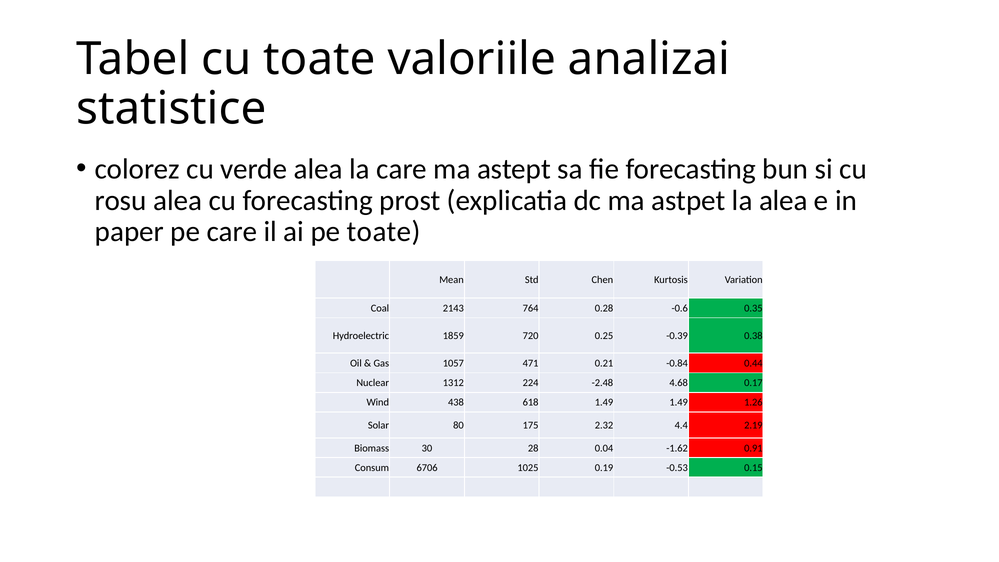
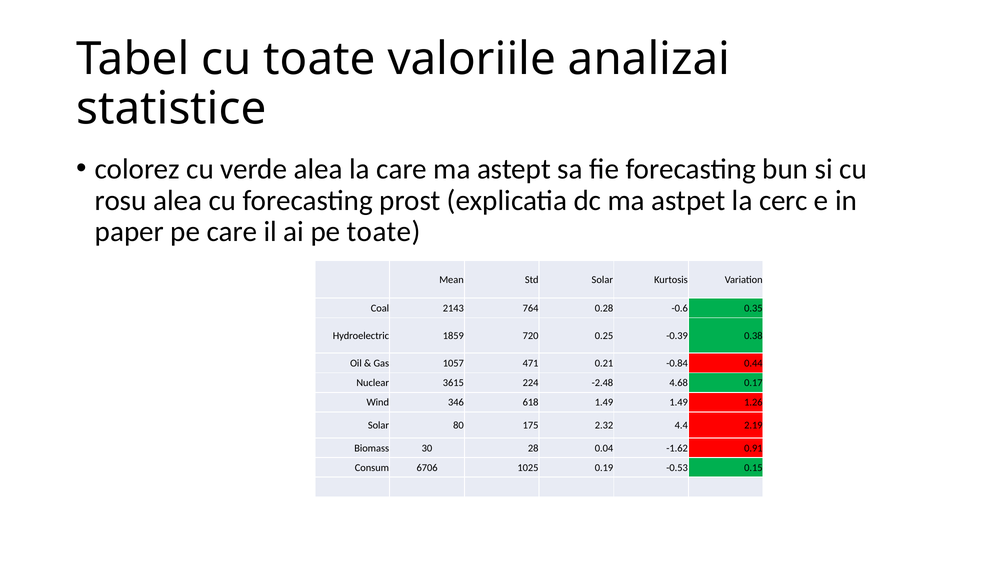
la alea: alea -> cerc (783, 200)
Std Chen: Chen -> Solar (602, 280)
1312: 1312 -> 3615 (453, 383)
438: 438 -> 346 (456, 403)
